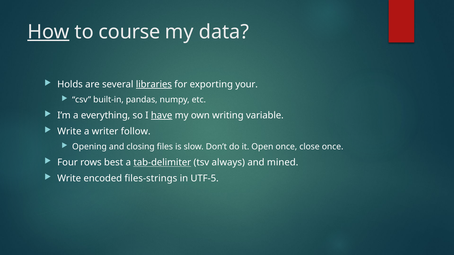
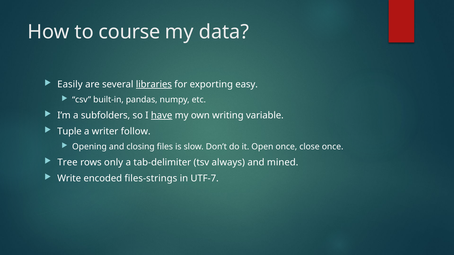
How underline: present -> none (49, 32)
Holds: Holds -> Easily (70, 84)
your: your -> easy (247, 84)
everything: everything -> subfolders (106, 116)
Write: Write -> Tuple (69, 132)
Four: Four -> Tree (68, 163)
best: best -> only (114, 163)
tab-delimiter underline: present -> none (162, 163)
UTF-5: UTF-5 -> UTF-7 (205, 179)
